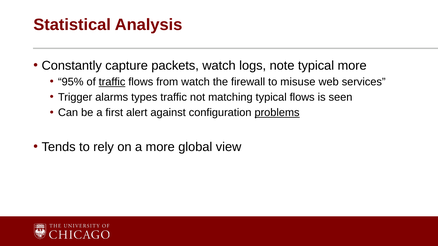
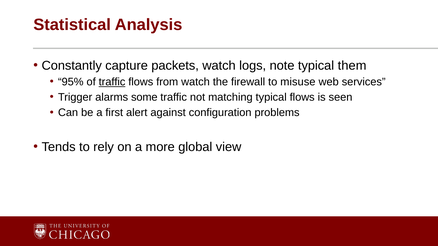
typical more: more -> them (352, 66)
types: types -> some (144, 97)
problems underline: present -> none (277, 113)
